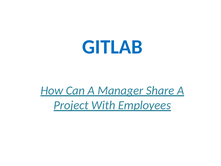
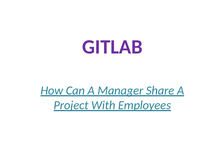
GITLAB colour: blue -> purple (112, 47)
